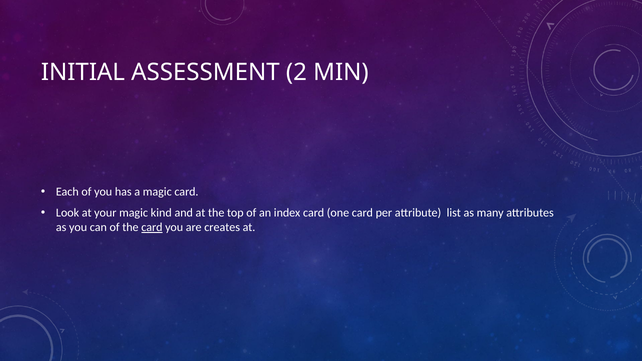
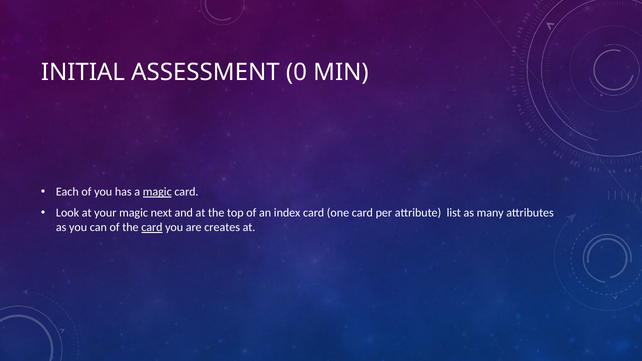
2: 2 -> 0 (296, 72)
magic underline: none -> present (157, 192)
kind: kind -> next (161, 213)
